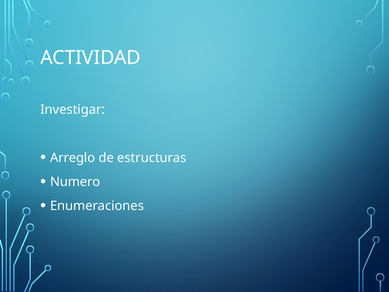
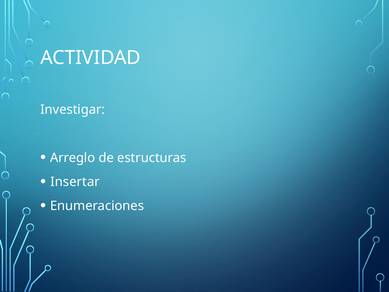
Numero: Numero -> Insertar (75, 182)
